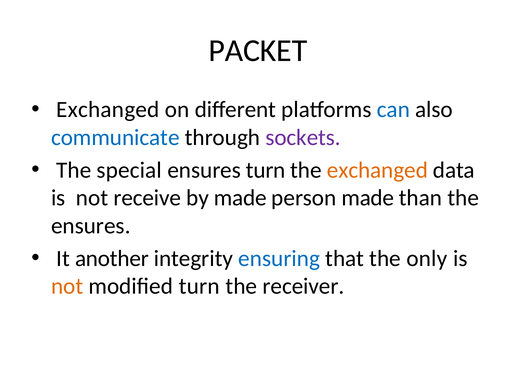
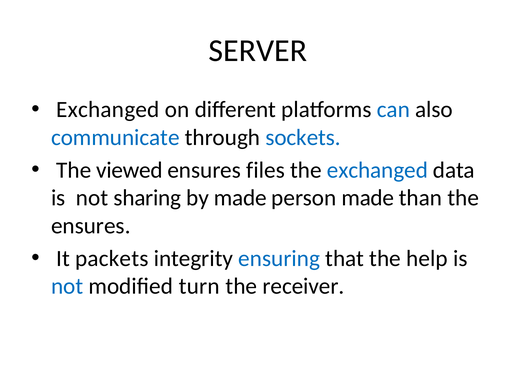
PACKET: PACKET -> SERVER (258, 51)
sockets colour: purple -> blue (303, 138)
special: special -> viewed (129, 170)
ensures turn: turn -> files (266, 170)
exchanged colour: orange -> blue (377, 170)
receive: receive -> sharing (147, 198)
another: another -> packets (112, 259)
only: only -> help (427, 259)
not colour: orange -> blue (67, 286)
